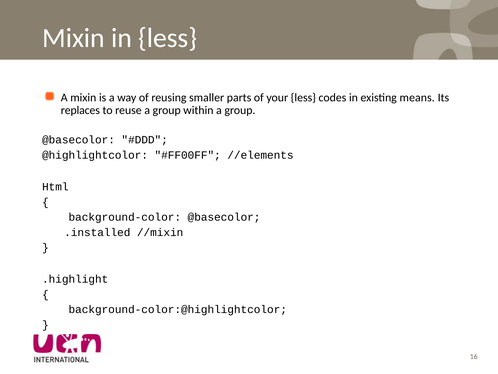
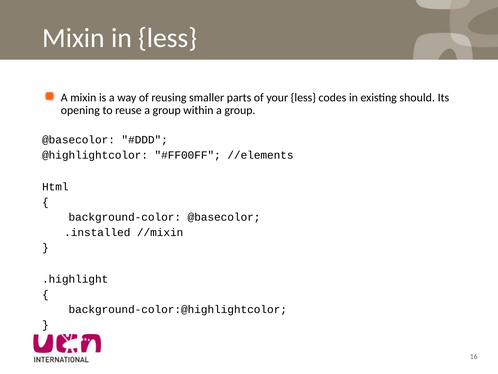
means: means -> should (417, 98)
replaces: replaces -> opening (80, 110)
